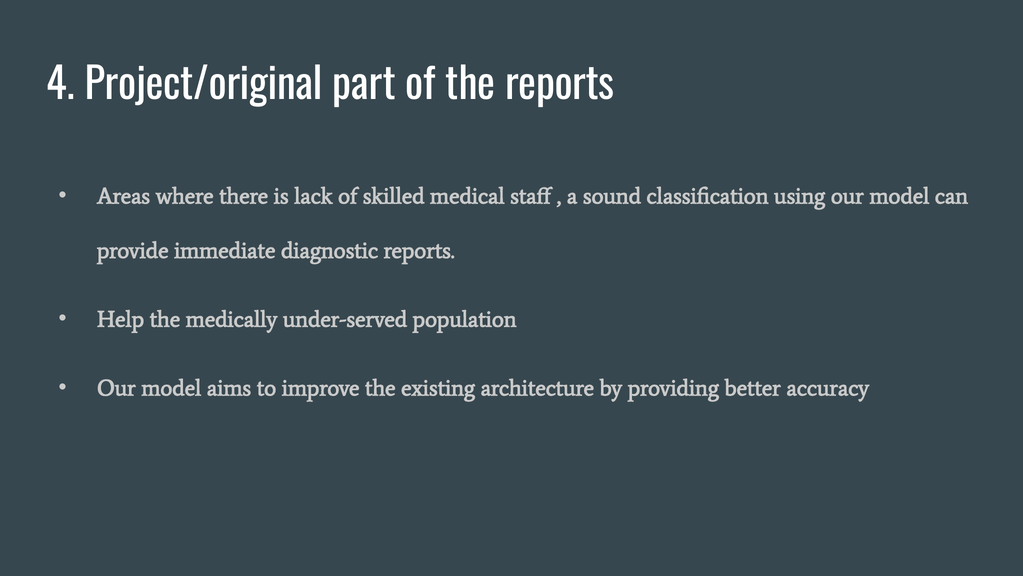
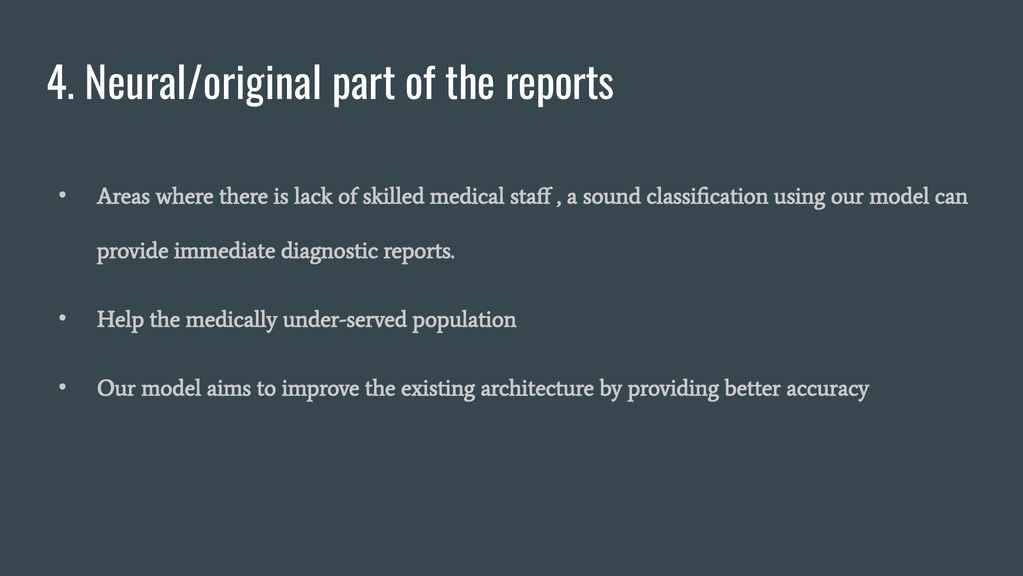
Project/original: Project/original -> Neural/original (203, 85)
